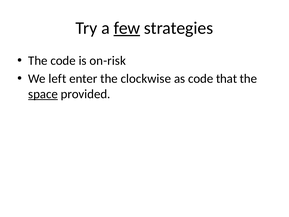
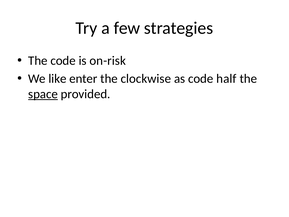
few underline: present -> none (127, 28)
left: left -> like (57, 79)
that: that -> half (226, 79)
